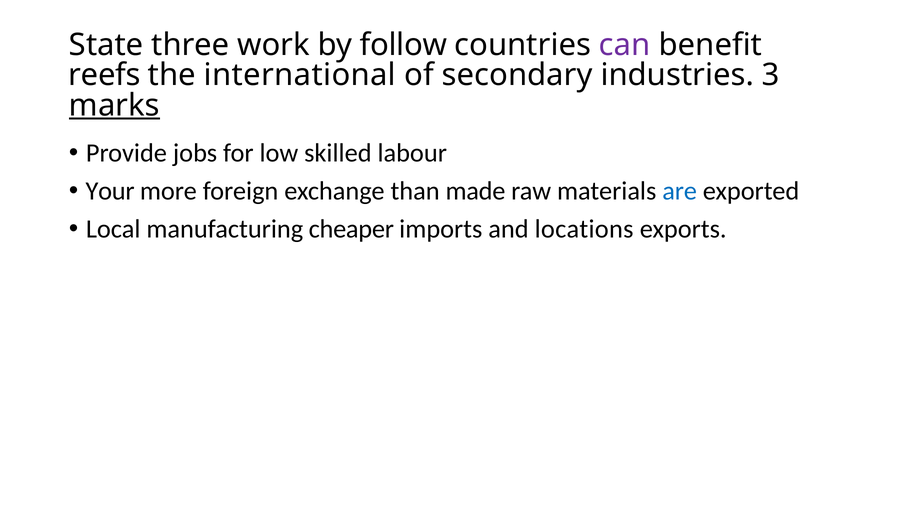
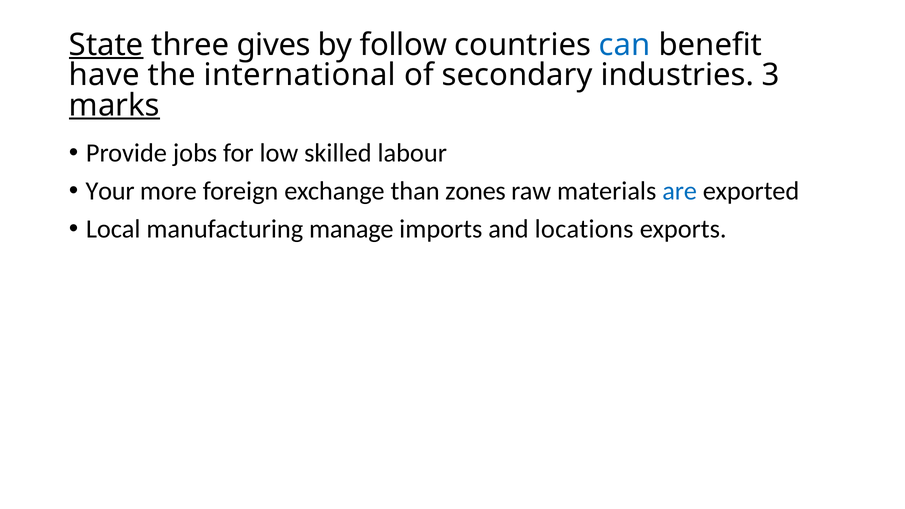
State underline: none -> present (106, 45)
work: work -> gives (274, 45)
can colour: purple -> blue (625, 45)
reefs: reefs -> have (104, 75)
made: made -> zones (476, 191)
cheaper: cheaper -> manage (351, 229)
